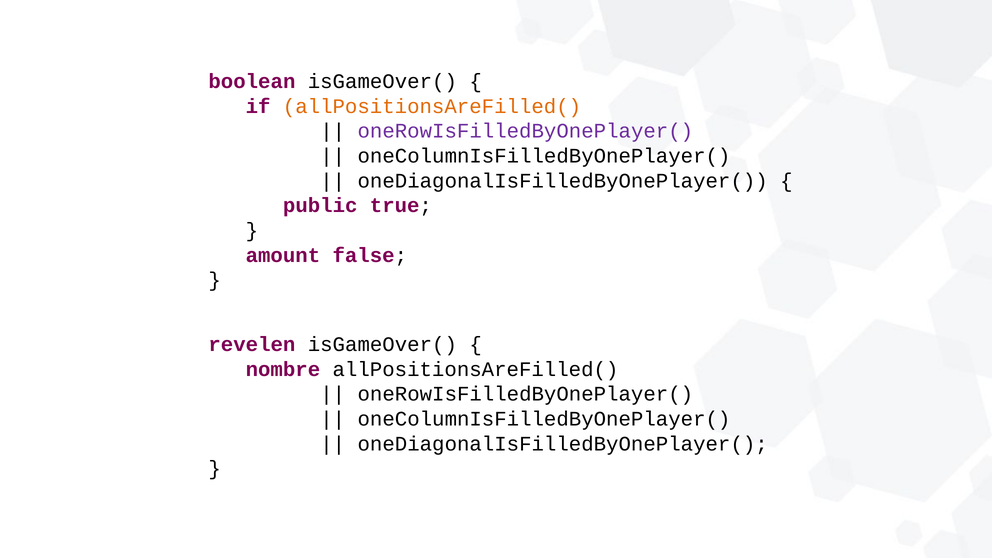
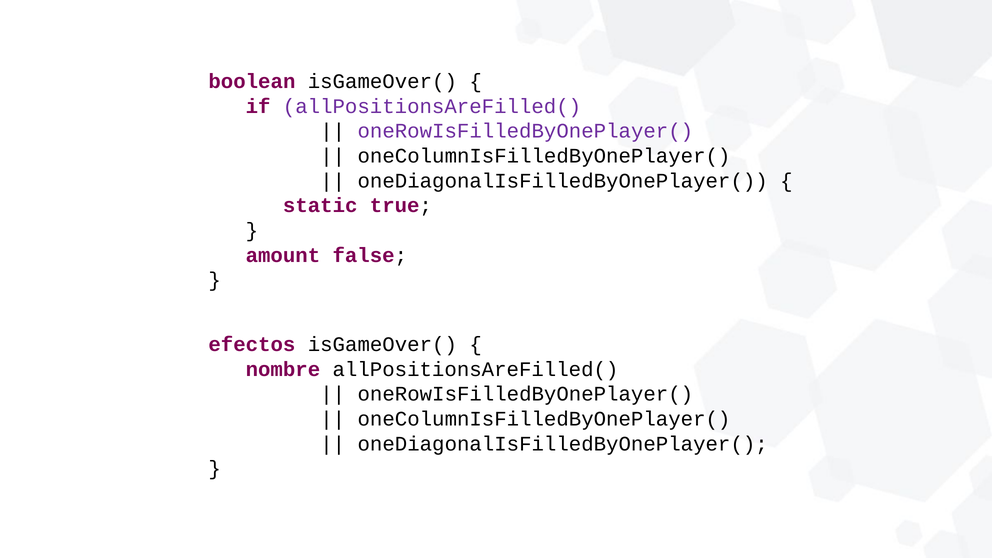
allPositionsAreFilled( colour: orange -> purple (432, 106)
public: public -> static (320, 206)
revelen: revelen -> efectos (252, 344)
